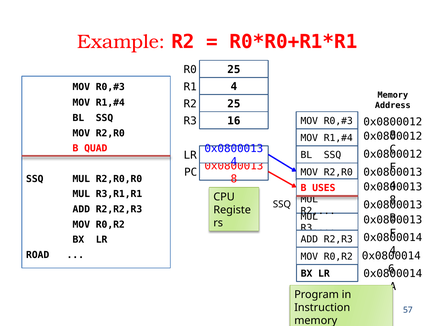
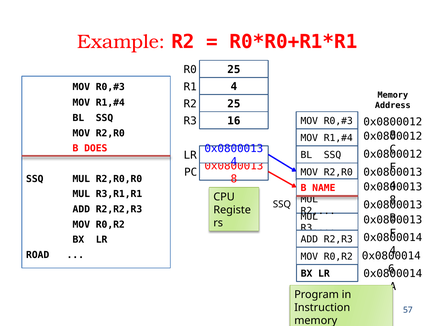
QUAD: QUAD -> DOES (96, 149)
USES: USES -> NAME (324, 188)
